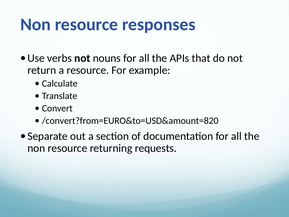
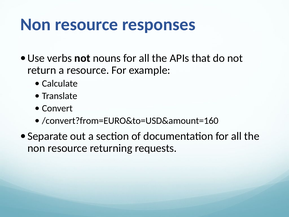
/convert?from=EURO&to=USD&amount=820: /convert?from=EURO&to=USD&amount=820 -> /convert?from=EURO&to=USD&amount=160 (130, 121)
